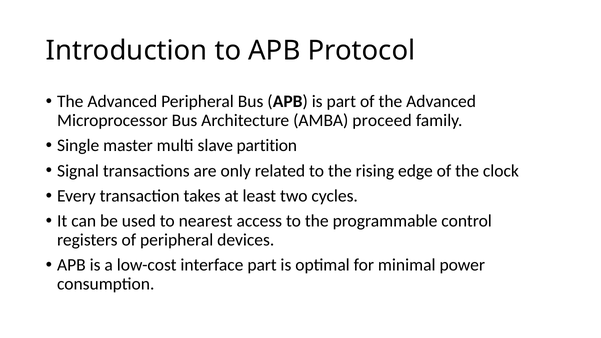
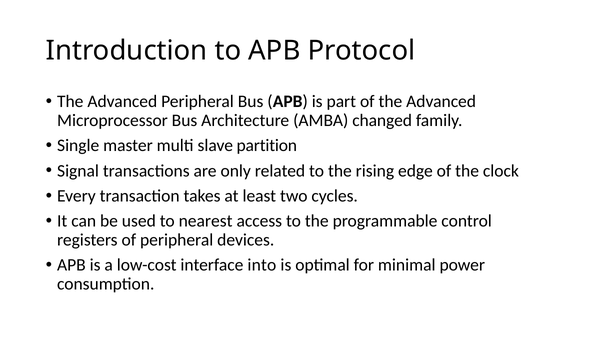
proceed: proceed -> changed (382, 120)
interface part: part -> into (262, 265)
